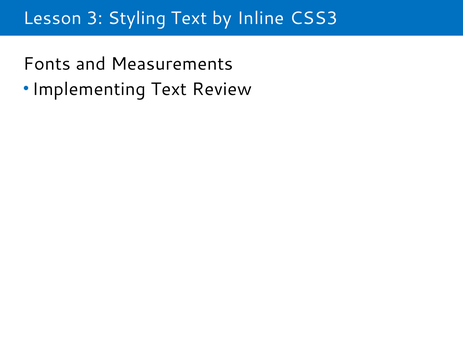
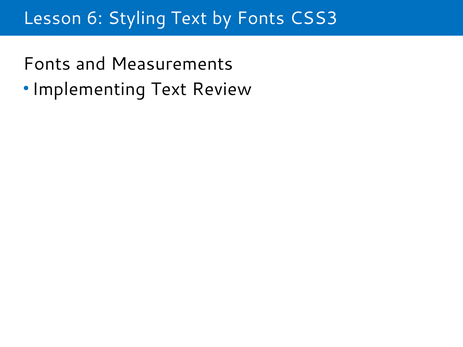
3: 3 -> 6 (95, 18)
by Inline: Inline -> Fonts (261, 18)
